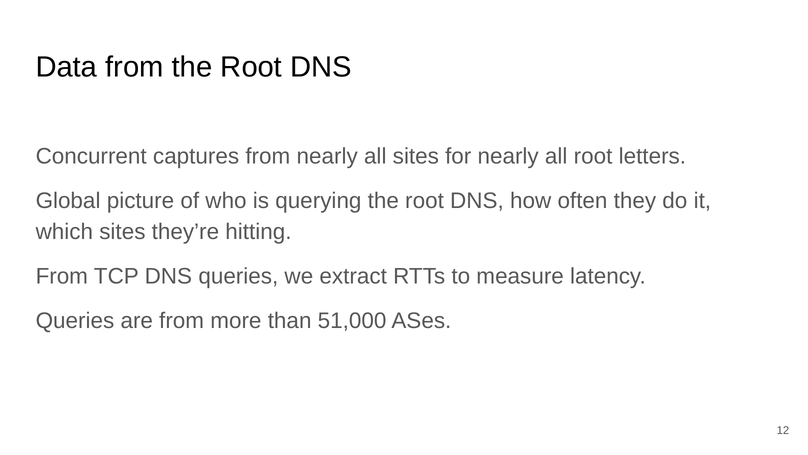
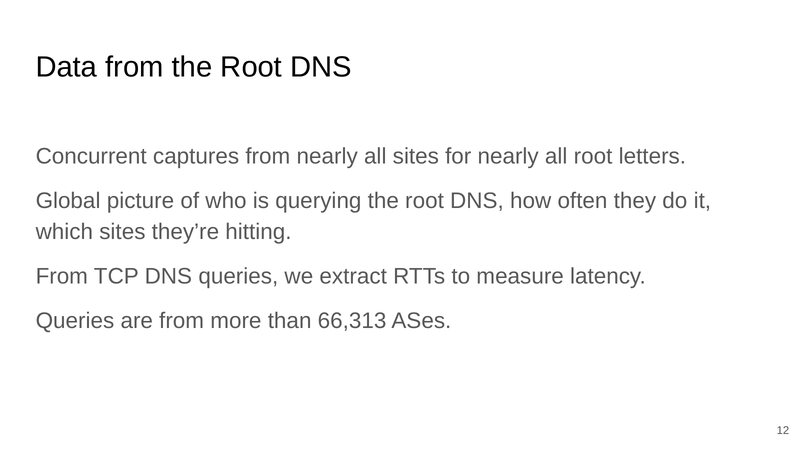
51,000: 51,000 -> 66,313 (352, 320)
